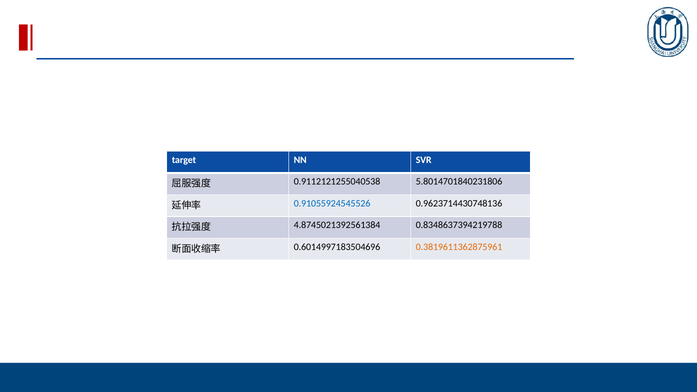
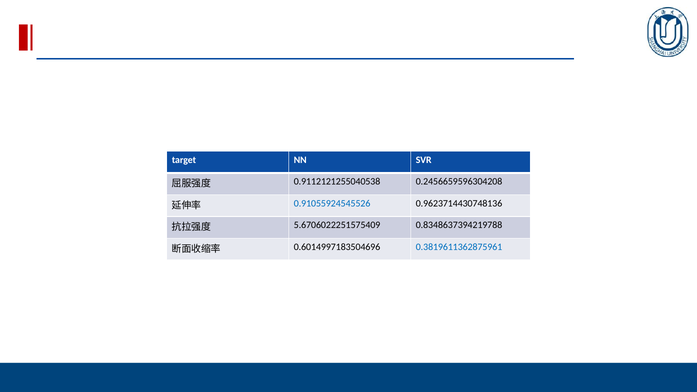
5.8014701840231806: 5.8014701840231806 -> 0.2456659596304208 (459, 182)
4.8745021392561384: 4.8745021392561384 -> 5.6706022251575409 (337, 225)
0.3819611362875961 colour: orange -> blue (459, 247)
